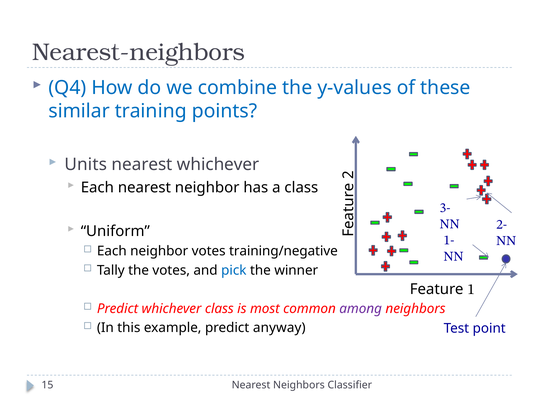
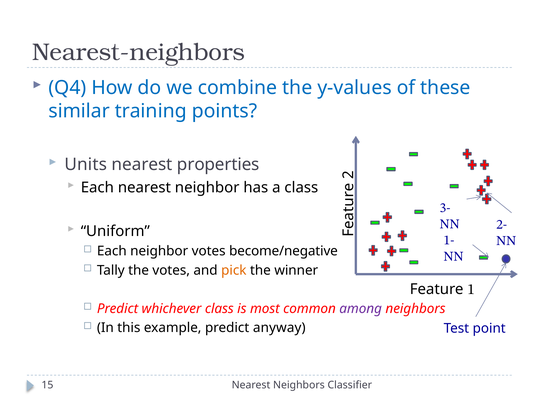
nearest whichever: whichever -> properties (218, 164)
training/negative: training/negative -> become/negative (283, 251)
pick colour: blue -> orange (234, 270)
